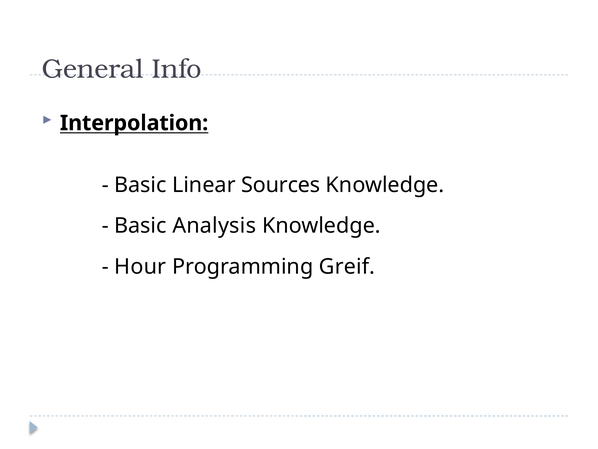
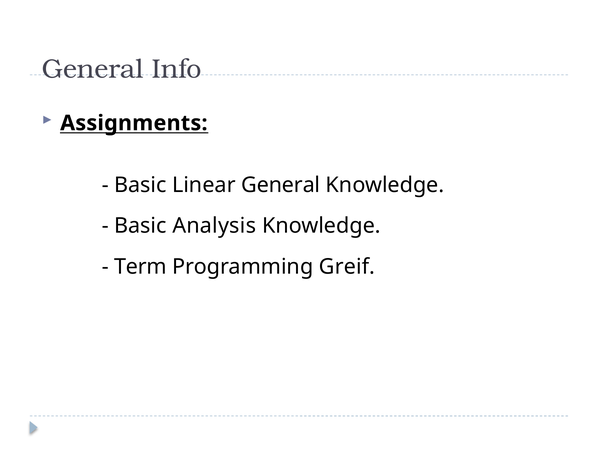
Interpolation: Interpolation -> Assignments (134, 123)
Linear Sources: Sources -> General (281, 185)
Hour: Hour -> Term (140, 266)
